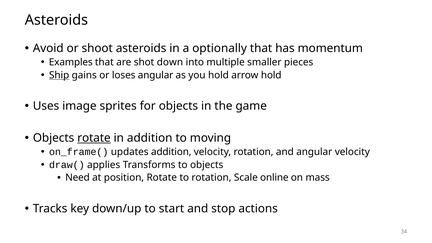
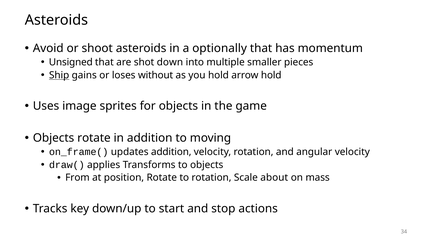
Examples: Examples -> Unsigned (71, 62)
loses angular: angular -> without (156, 75)
rotate underline: present -> none (94, 138)
Need: Need -> From (77, 178)
online: online -> about (274, 178)
